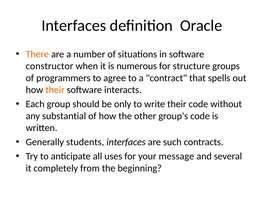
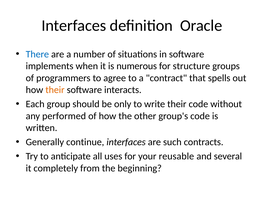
There colour: orange -> blue (37, 54)
constructor: constructor -> implements (50, 66)
substantial: substantial -> performed (64, 116)
students: students -> continue (85, 142)
message: message -> reusable (176, 156)
